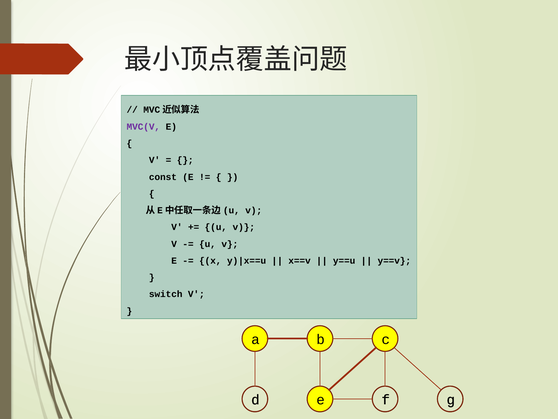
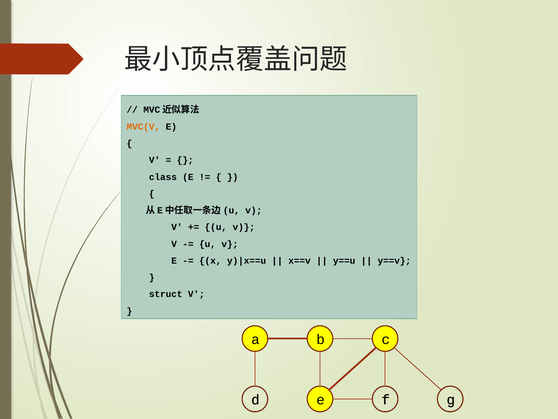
MVC(V colour: purple -> orange (143, 127)
const: const -> class (163, 177)
switch: switch -> struct (166, 294)
